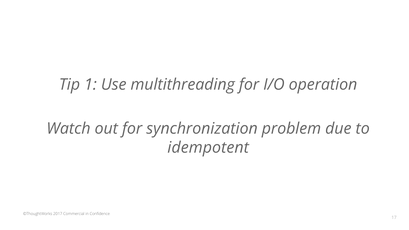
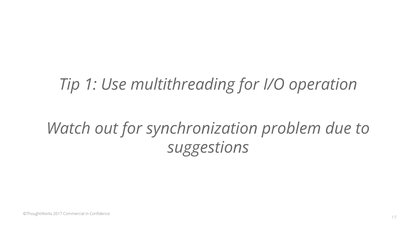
idempotent: idempotent -> suggestions (208, 148)
